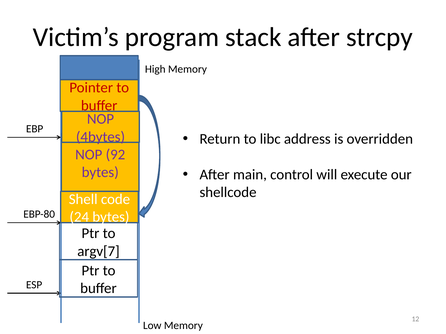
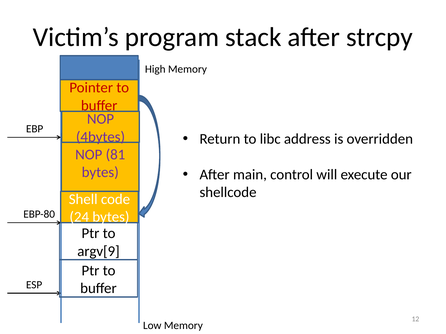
92: 92 -> 81 (115, 155)
argv[7: argv[7 -> argv[9 (98, 252)
